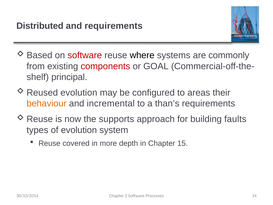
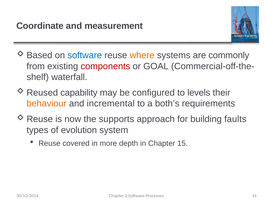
Distributed: Distributed -> Coordinate (40, 26)
and requirements: requirements -> measurement (114, 26)
software colour: red -> blue (85, 55)
where colour: black -> orange (142, 55)
principal: principal -> waterfall (69, 77)
evolution: evolution -> capability (79, 93)
areas: areas -> levels (199, 93)
than’s: than’s -> both’s (167, 103)
